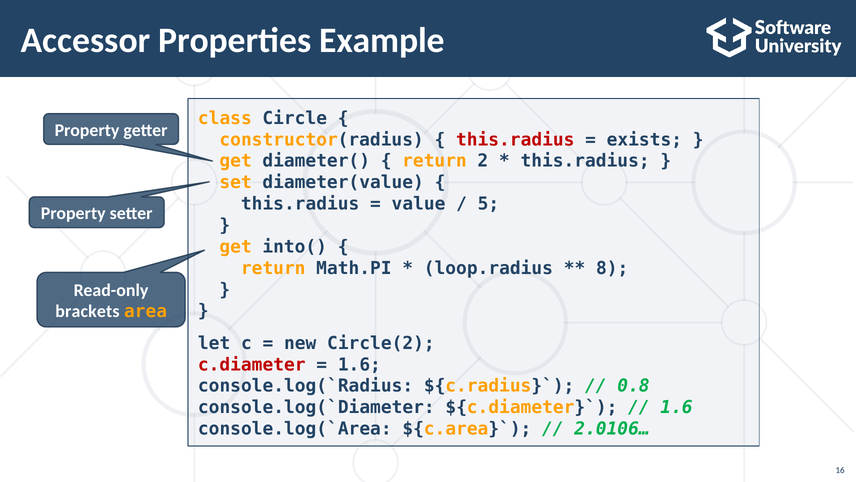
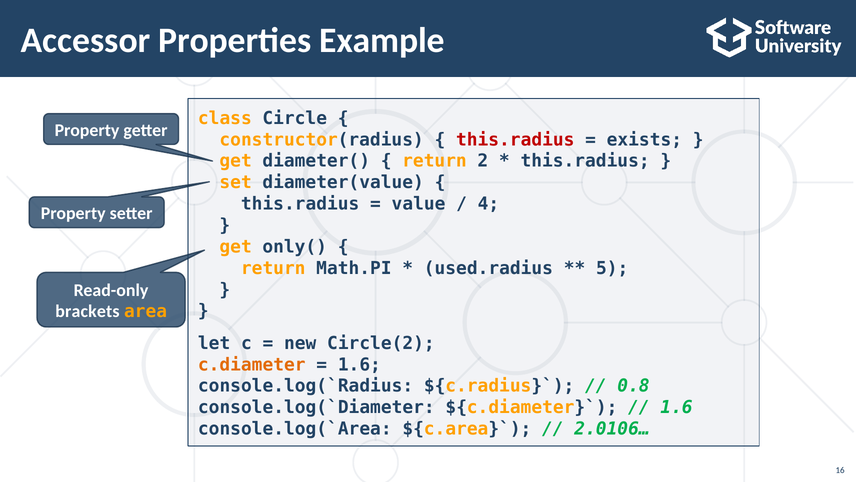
5: 5 -> 4 (488, 204)
into(: into( -> only( (295, 247)
loop.radius: loop.radius -> used.radius (488, 268)
8: 8 -> 5 (612, 268)
c.diameter colour: red -> orange (252, 364)
